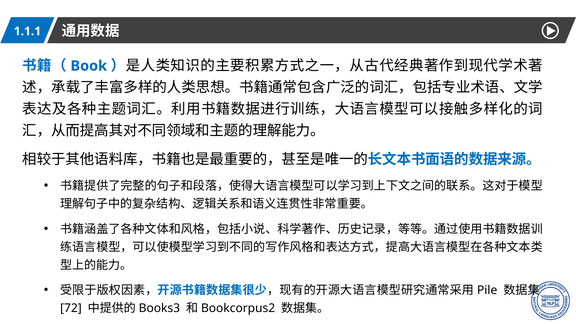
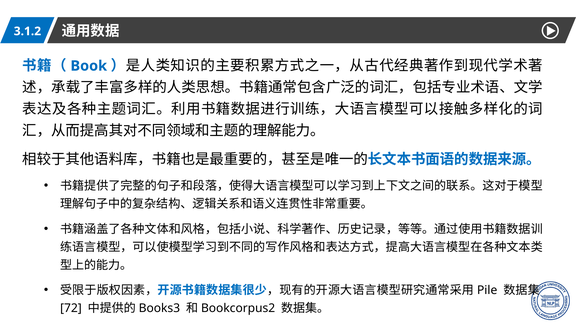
1.1.1: 1.1.1 -> 3.1.2 (27, 31)
